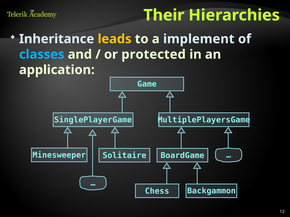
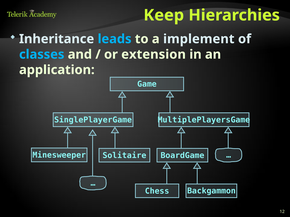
Their: Their -> Keep (164, 15)
leads colour: yellow -> light blue (115, 39)
protected: protected -> extension (154, 55)
